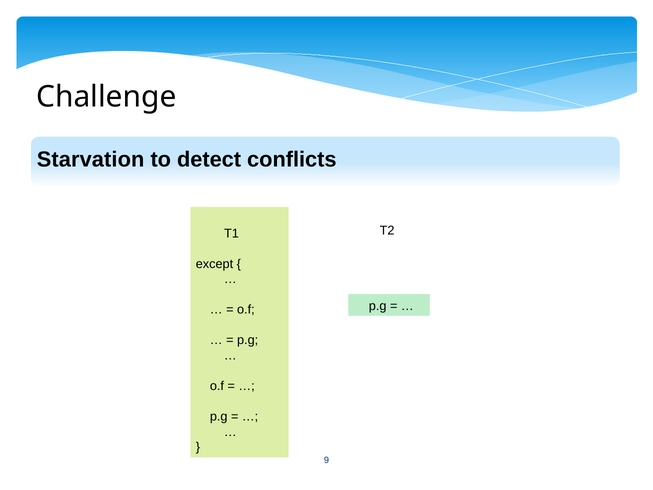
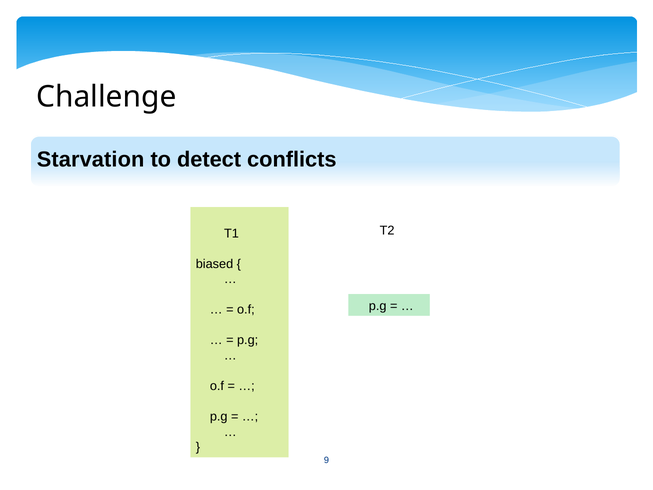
except: except -> biased (214, 264)
